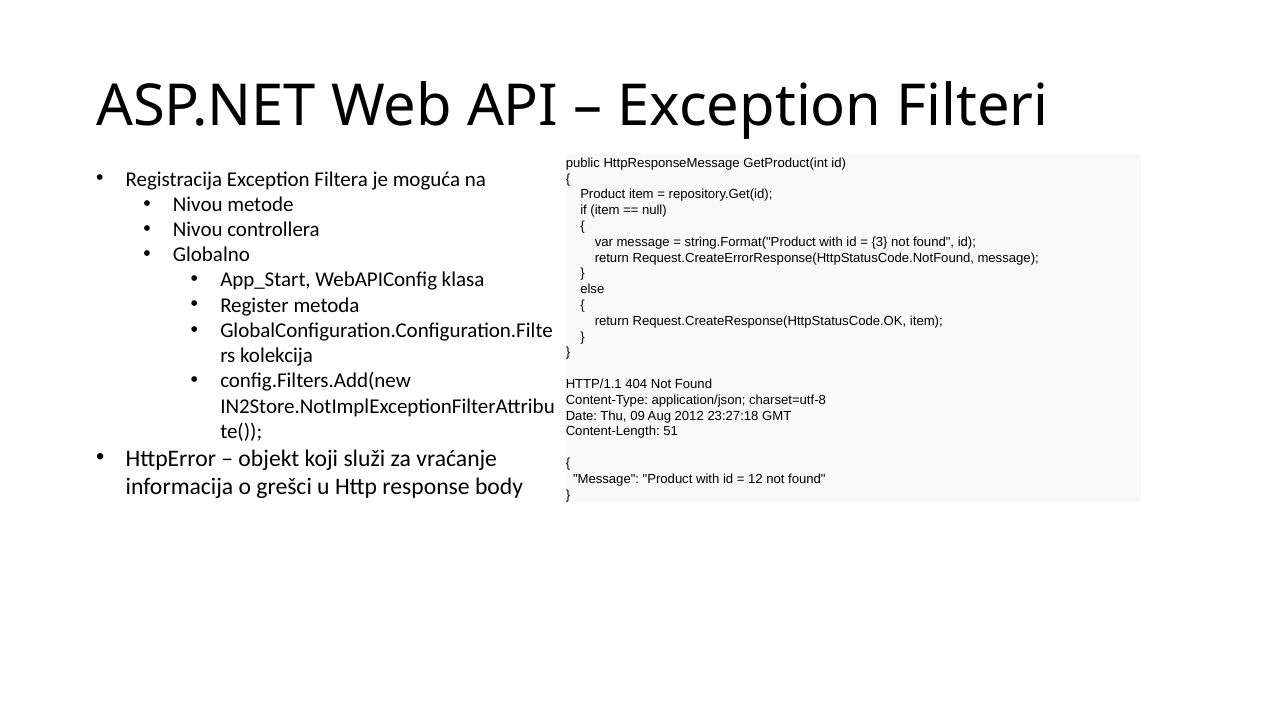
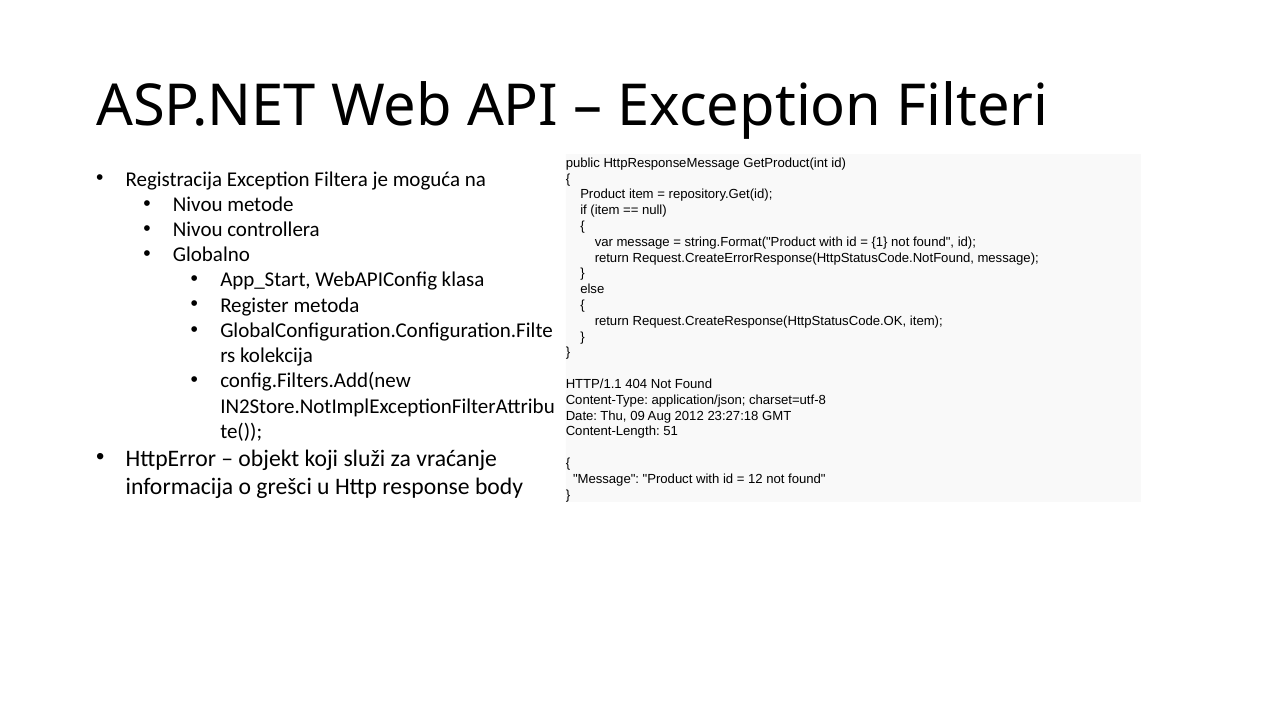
3: 3 -> 1 (880, 242)
